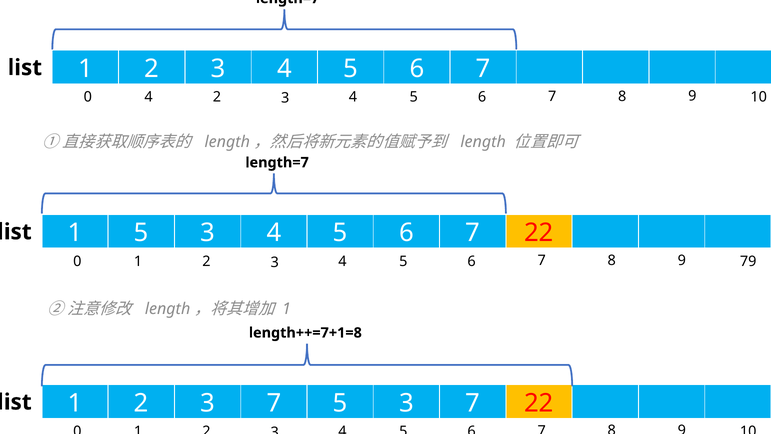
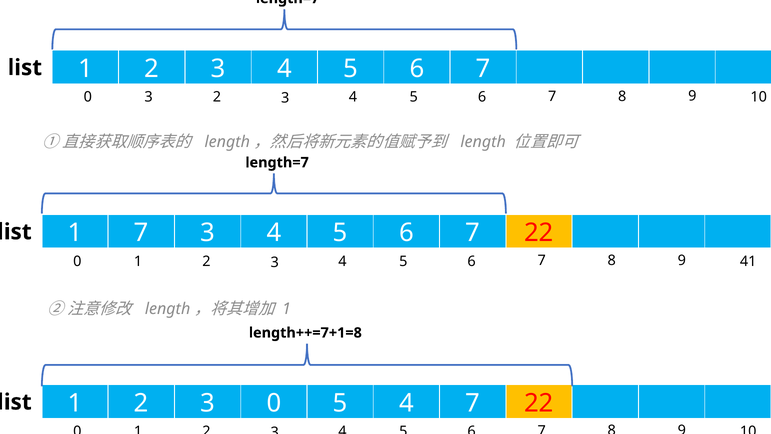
0 4: 4 -> 3 (149, 97)
1 5: 5 -> 7 (141, 233)
79: 79 -> 41 (748, 261)
2 3 7: 7 -> 0 (274, 403)
3: 3 -> 4 (406, 403)
